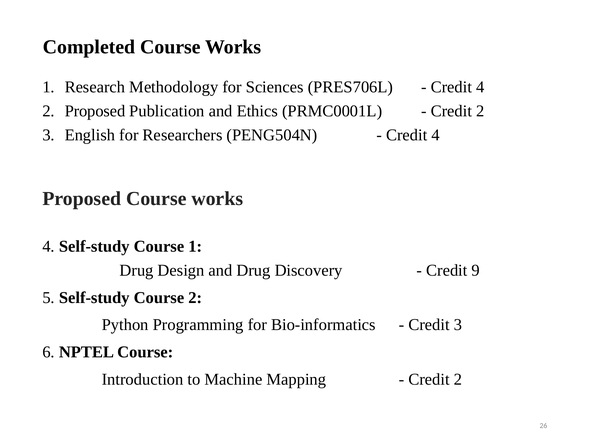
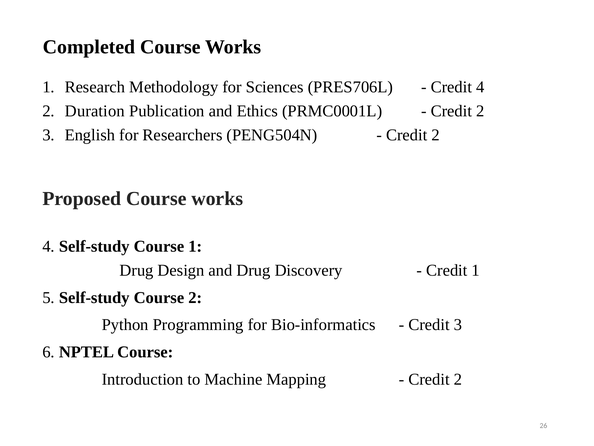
2 Proposed: Proposed -> Duration (95, 111)
4: 4 -> 2 (436, 135)
Credit 9: 9 -> 1 (476, 270)
